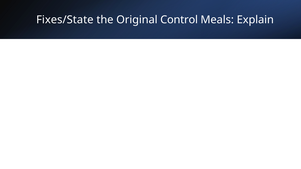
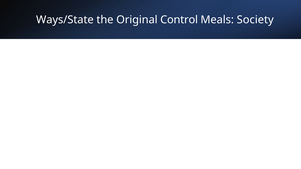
Fixes/State: Fixes/State -> Ways/State (65, 20)
Explain: Explain -> Society (255, 20)
